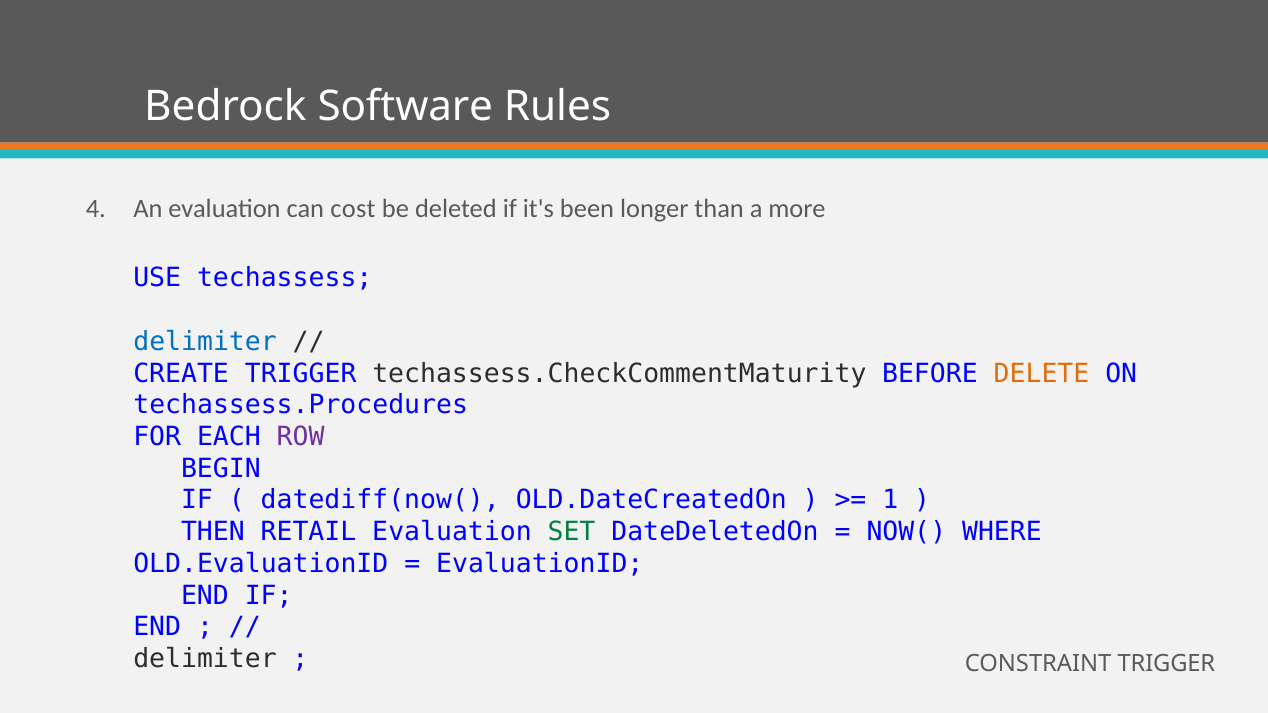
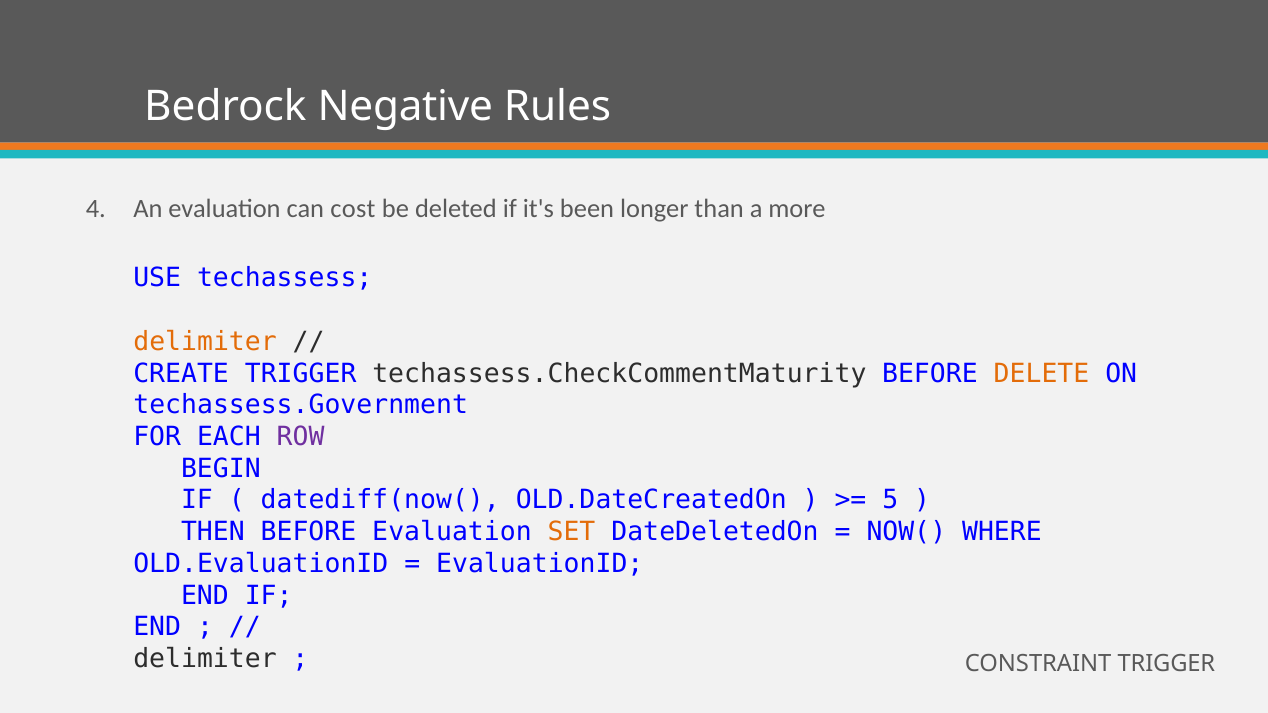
Software: Software -> Negative (405, 106)
delimiter colour: blue -> orange (205, 342)
techassess.Procedures: techassess.Procedures -> techassess.Government (301, 405)
1: 1 -> 5 (890, 500)
THEN RETAIL: RETAIL -> BEFORE (308, 532)
SET colour: green -> orange (571, 532)
